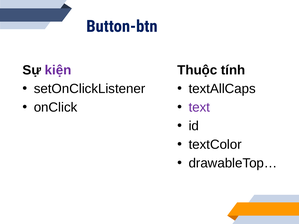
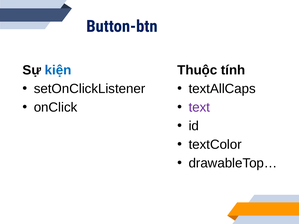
kiện colour: purple -> blue (58, 70)
